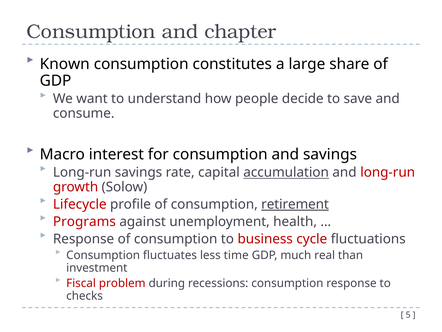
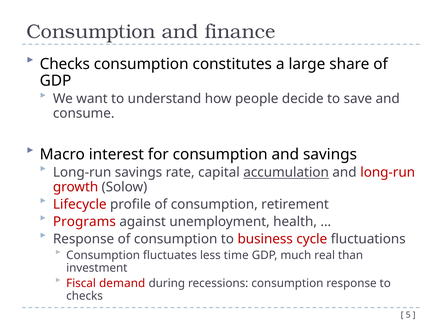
chapter: chapter -> finance (240, 32)
Known: Known -> Checks (65, 64)
retirement underline: present -> none (295, 204)
problem: problem -> demand (122, 283)
